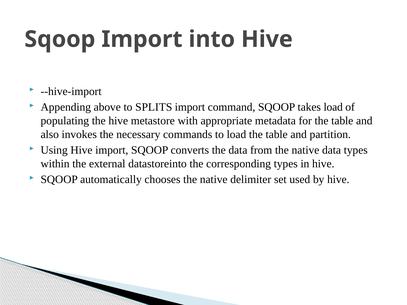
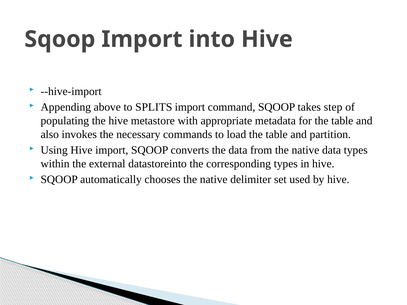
takes load: load -> step (333, 107)
